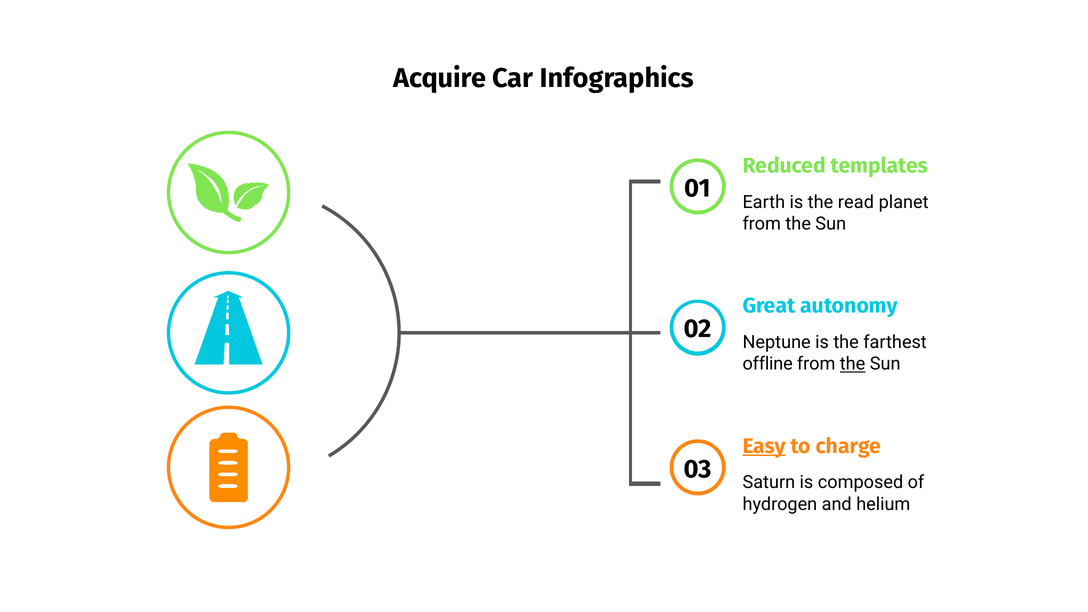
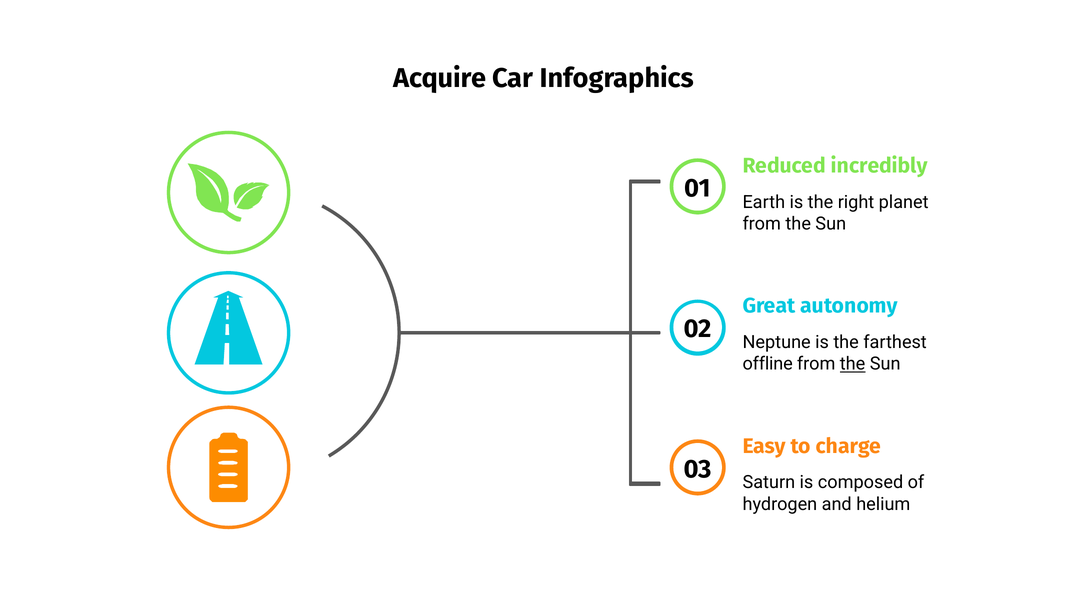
templates: templates -> incredibly (879, 166)
read: read -> right (856, 202)
Easy underline: present -> none (764, 446)
